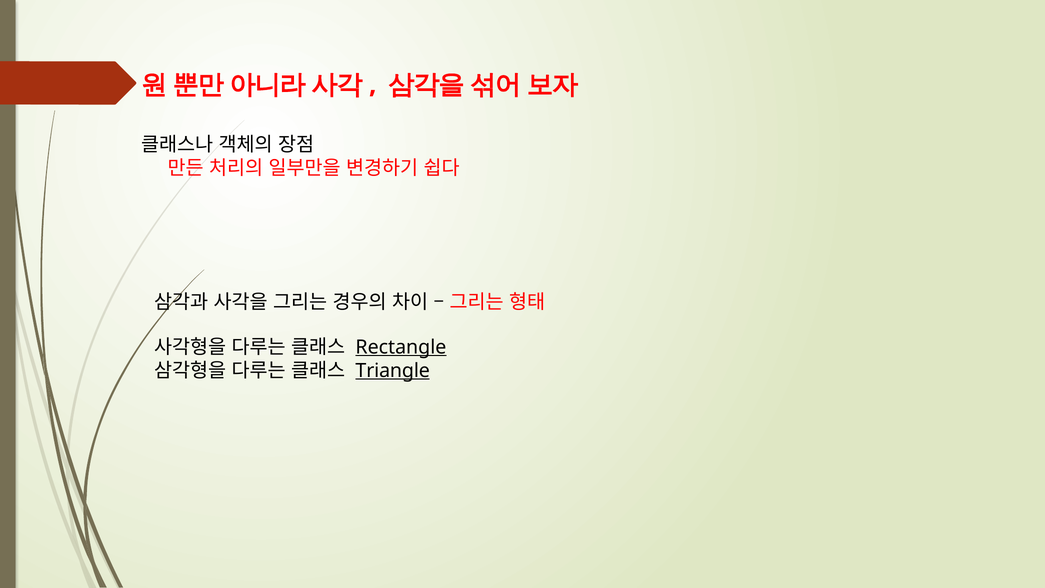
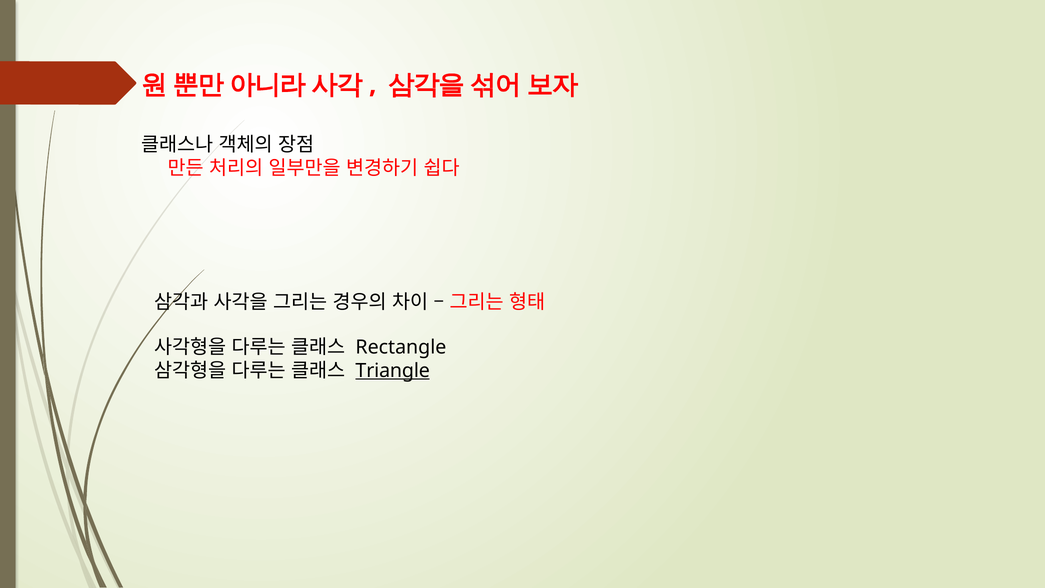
Rectangle underline: present -> none (401, 347)
